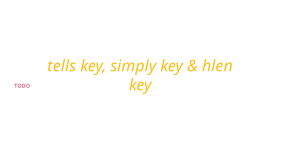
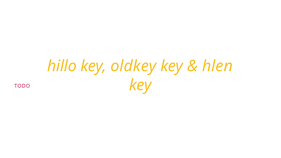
tells: tells -> hillo (62, 66)
simply: simply -> oldkey (133, 66)
